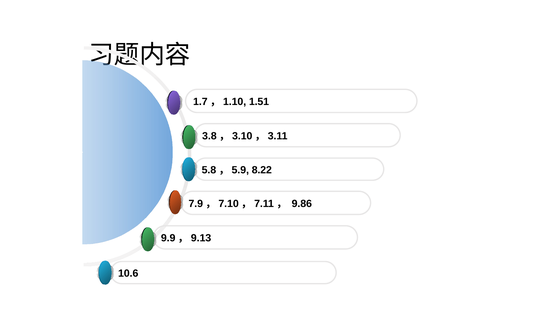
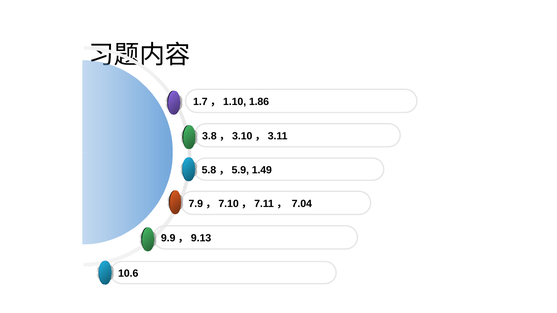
1.51: 1.51 -> 1.86 (259, 102)
8.22: 8.22 -> 1.49 (262, 170)
9.86: 9.86 -> 7.04 (302, 204)
